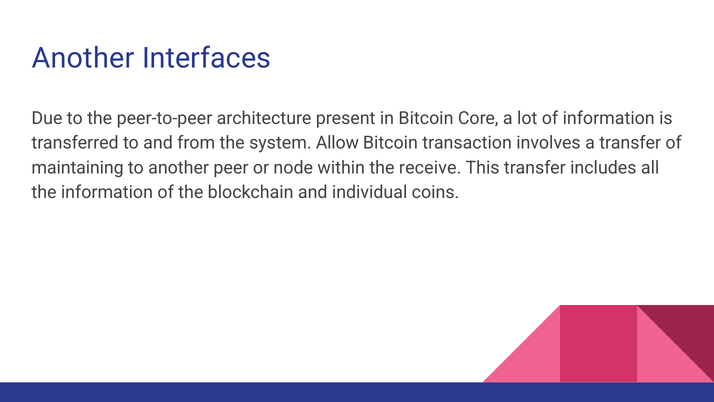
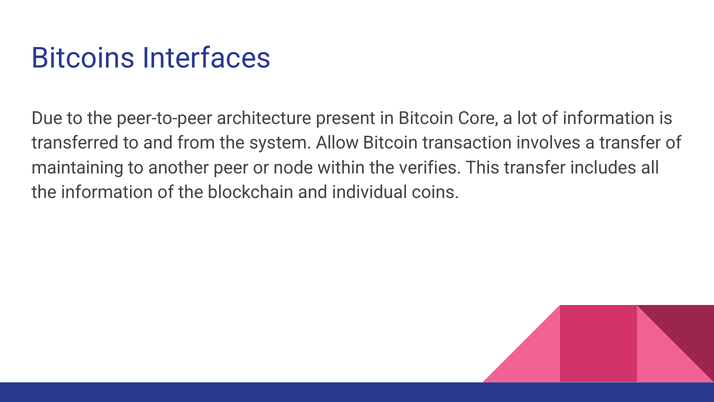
Another: Another -> Bitcoins (83, 58)
receive: receive -> verifies (430, 168)
